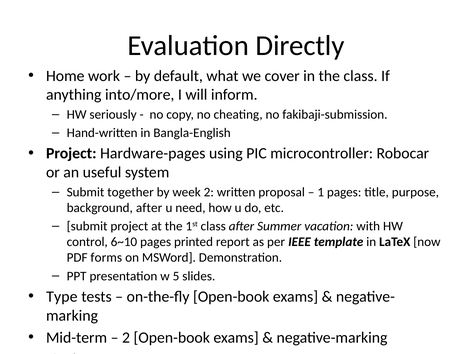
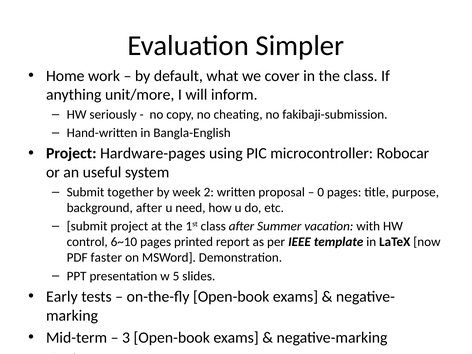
Directly: Directly -> Simpler (300, 46)
into/more: into/more -> unit/more (140, 95)
1: 1 -> 0 (321, 192)
forms: forms -> faster (106, 258)
Type: Type -> Early (62, 297)
2: 2 -> 3 (126, 338)
